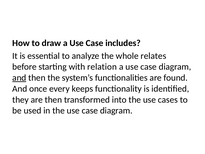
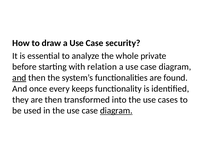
includes: includes -> security (123, 43)
relates: relates -> private (153, 56)
diagram underline: none -> present (116, 110)
